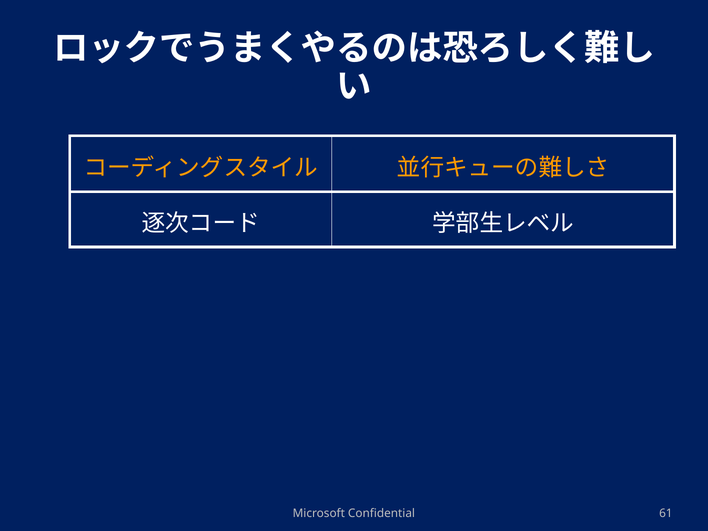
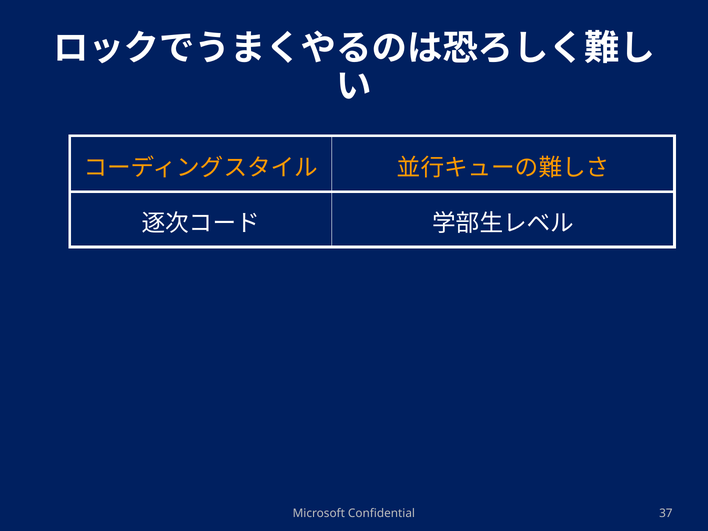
61: 61 -> 37 (666, 513)
